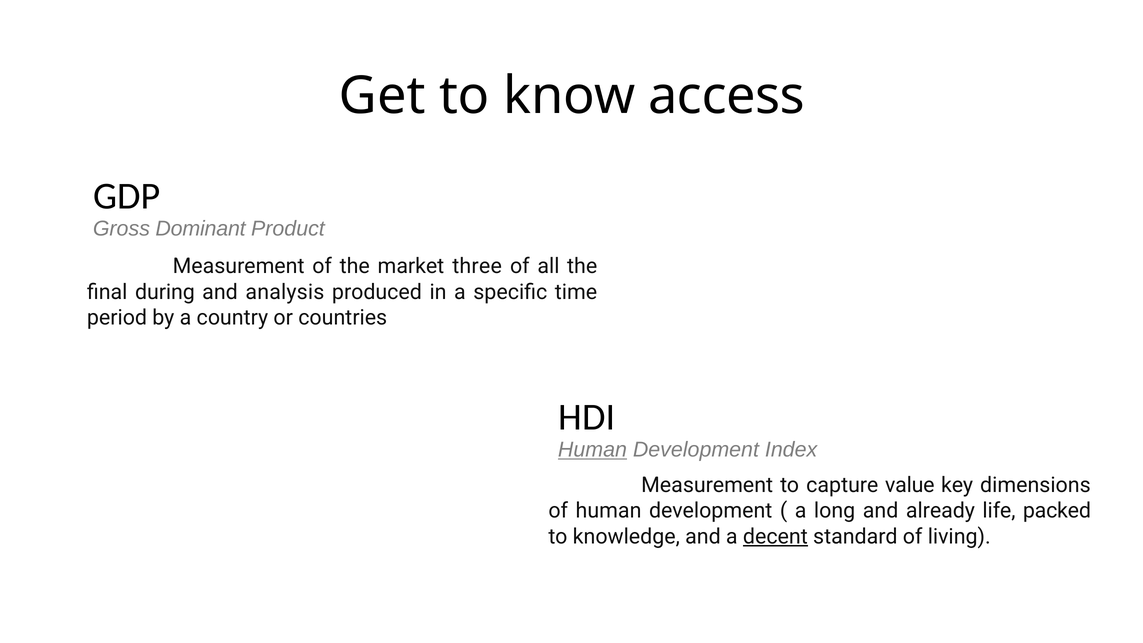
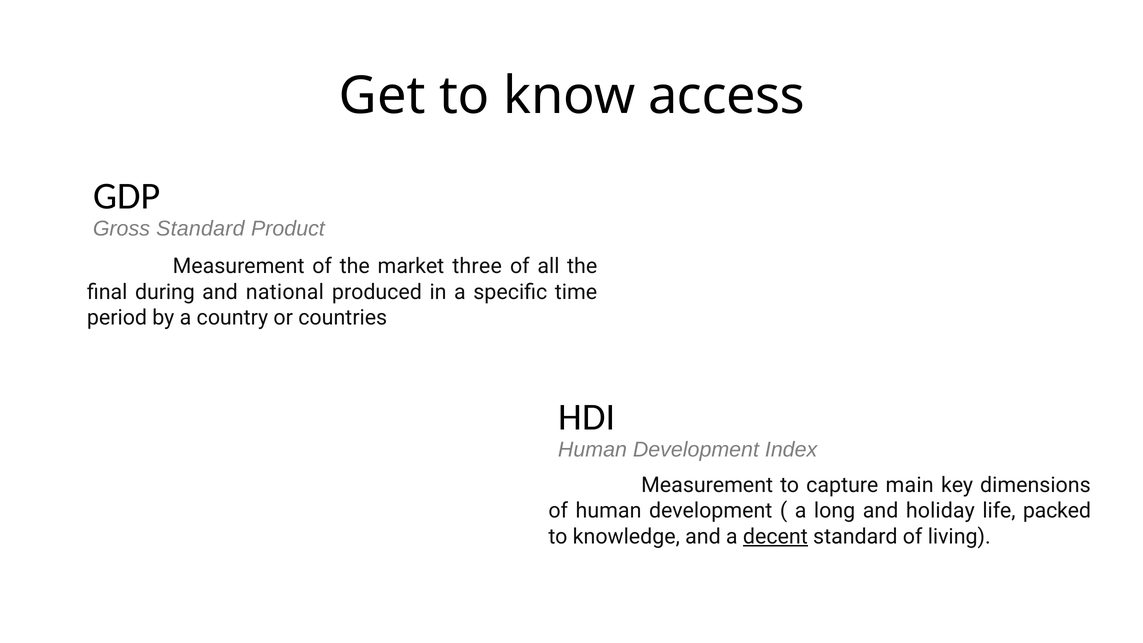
Gross Dominant: Dominant -> Standard (200, 229)
analysis: analysis -> national (285, 292)
Human underline: present -> none (592, 450)
value: value -> main (910, 485)
already: already -> holiday (940, 511)
